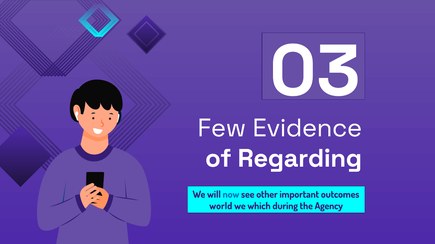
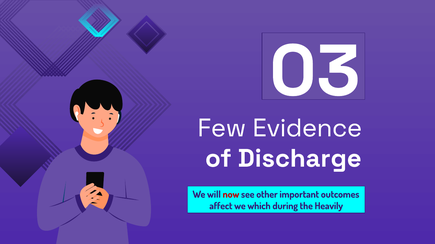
Regarding: Regarding -> Discharge (300, 159)
now colour: blue -> red (231, 195)
world: world -> affect (221, 207)
Agency: Agency -> Heavily (329, 207)
